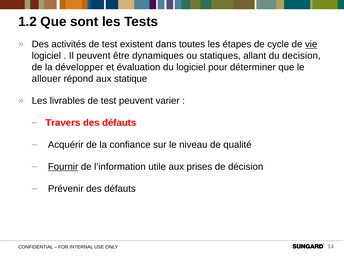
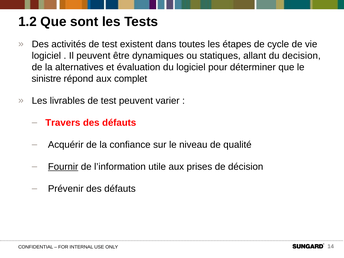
vie underline: present -> none (311, 44)
développer: développer -> alternatives (79, 67)
allouer: allouer -> sinistre (46, 79)
statique: statique -> complet (131, 79)
